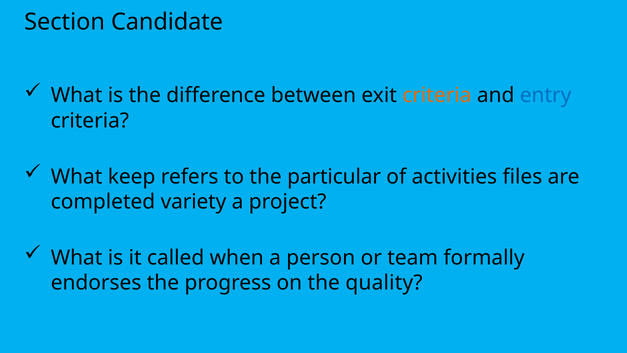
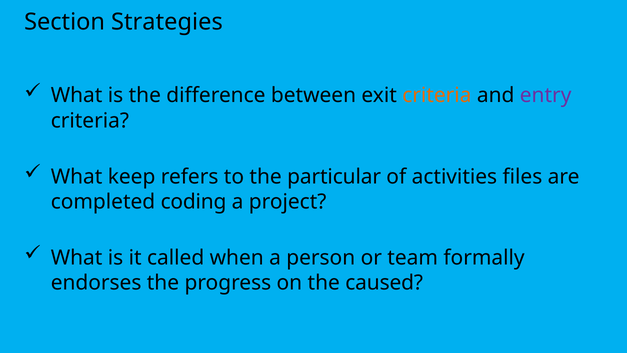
Candidate: Candidate -> Strategies (167, 22)
entry colour: blue -> purple (546, 96)
variety: variety -> coding (194, 202)
quality: quality -> caused (384, 283)
